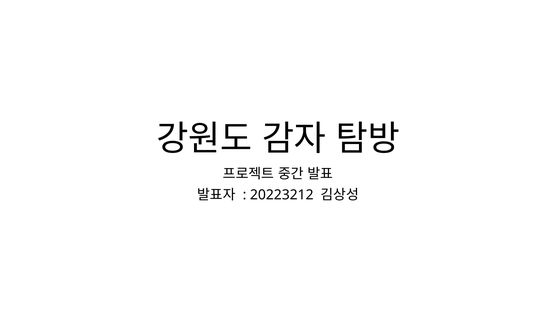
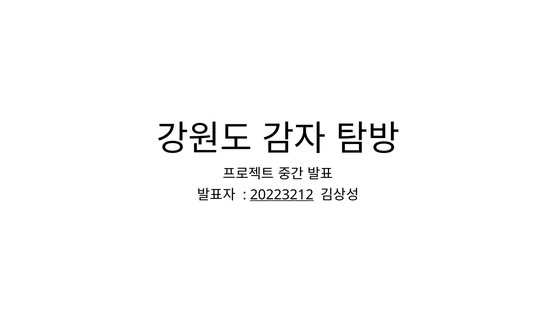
20223212 underline: none -> present (282, 195)
